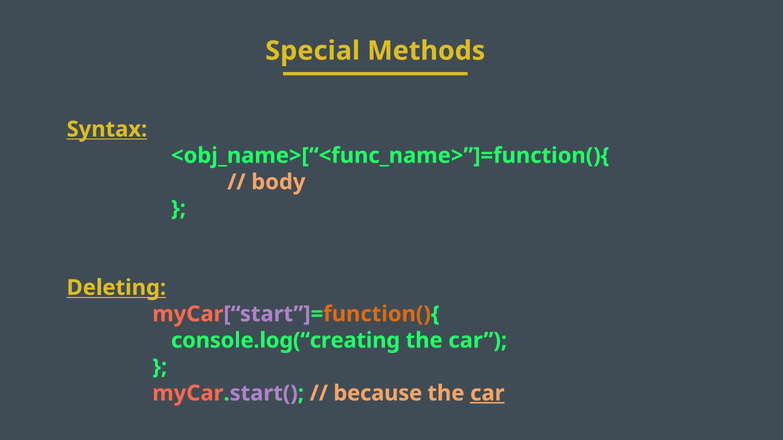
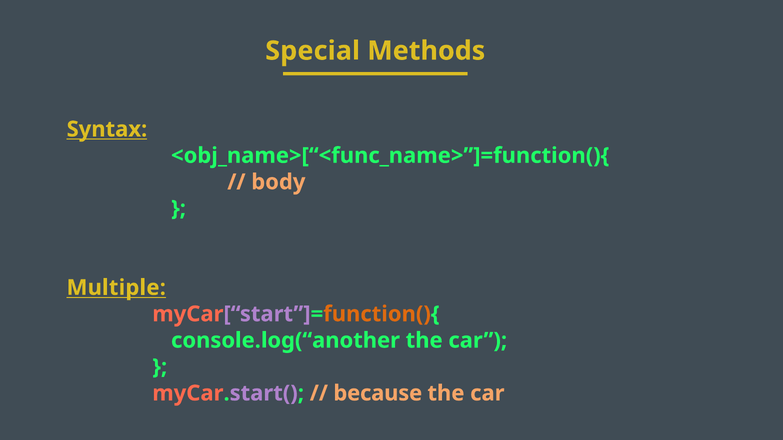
Deleting: Deleting -> Multiple (116, 288)
console.log(“creating: console.log(“creating -> console.log(“another (285, 341)
car underline: present -> none (487, 394)
